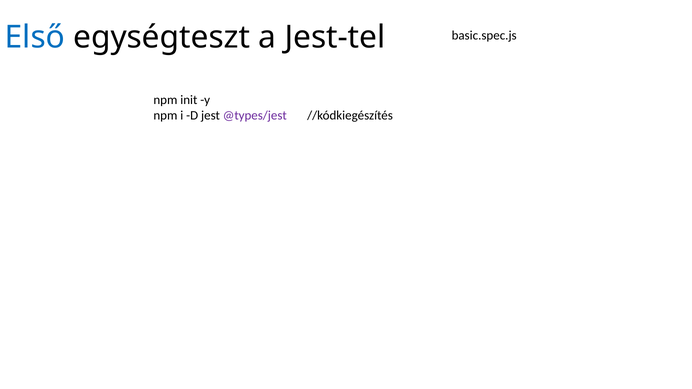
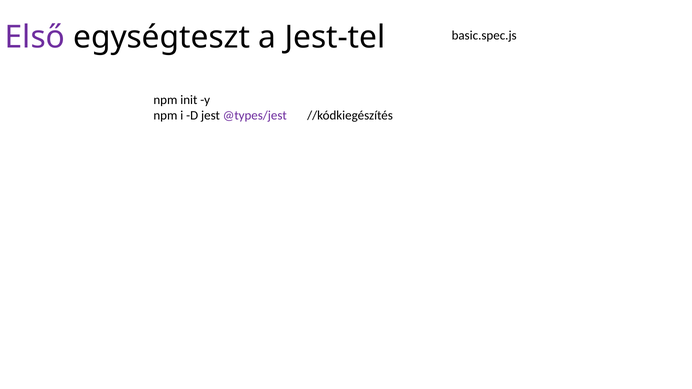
Első colour: blue -> purple (35, 37)
